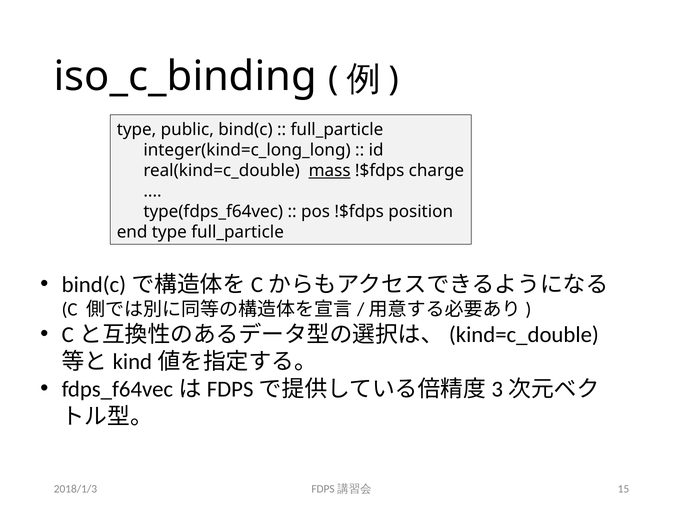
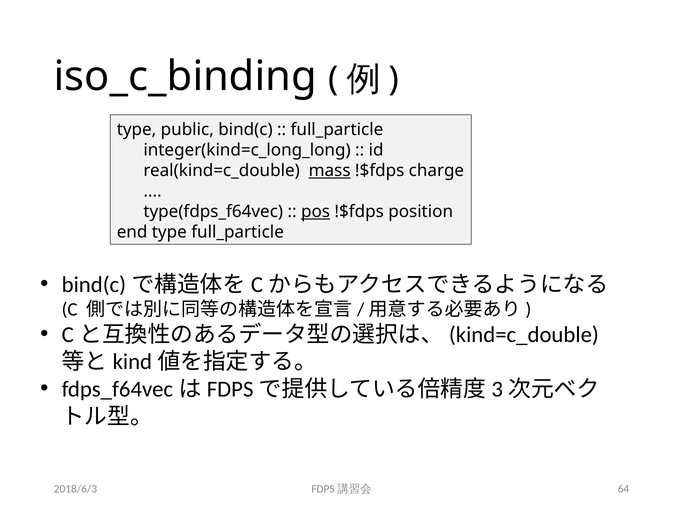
pos underline: none -> present (316, 212)
2018/1/3: 2018/1/3 -> 2018/6/3 (75, 489)
15: 15 -> 64 (623, 489)
